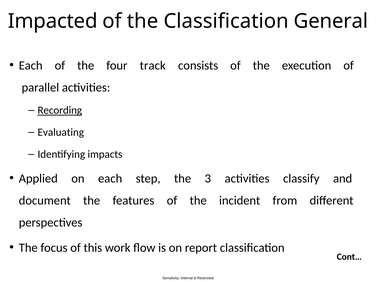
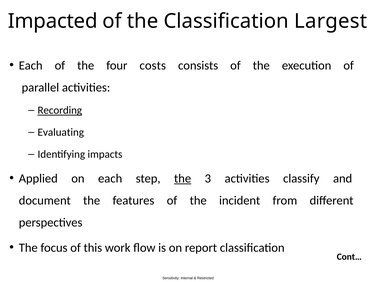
General: General -> Largest (331, 21)
track: track -> costs (153, 66)
the underline: none -> present (183, 178)
